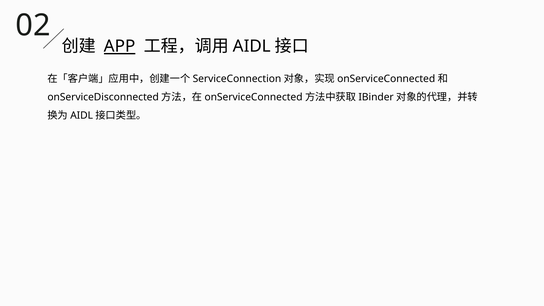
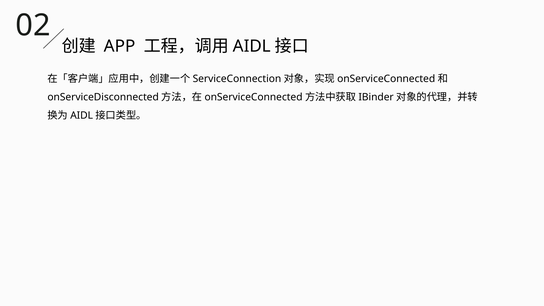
APP underline: present -> none (120, 46)
